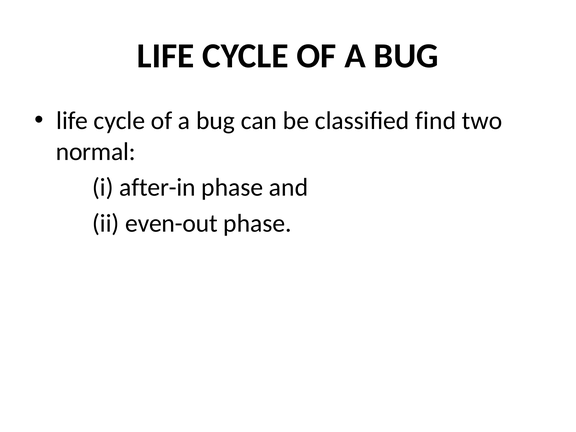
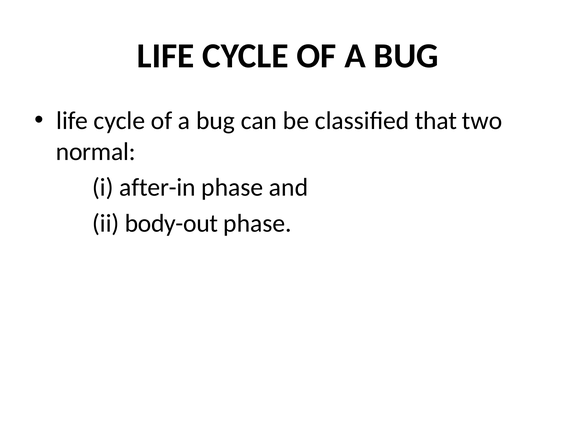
find: find -> that (436, 121)
even-out: even-out -> body-out (171, 223)
